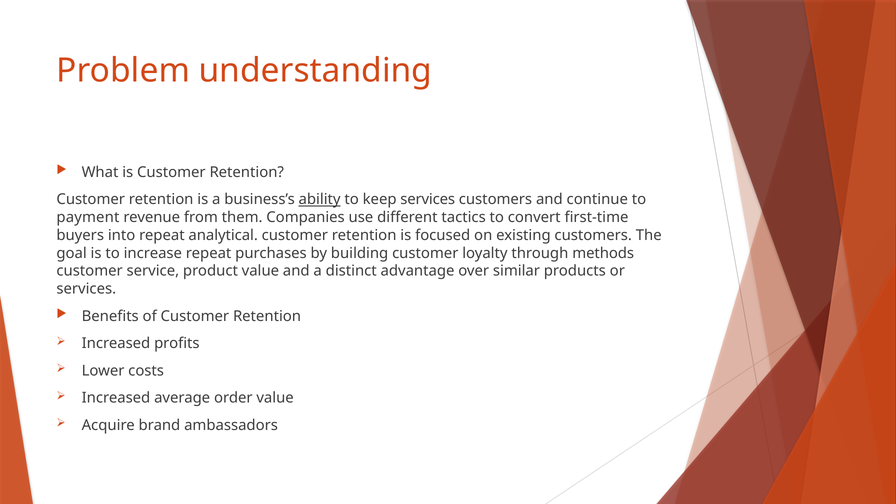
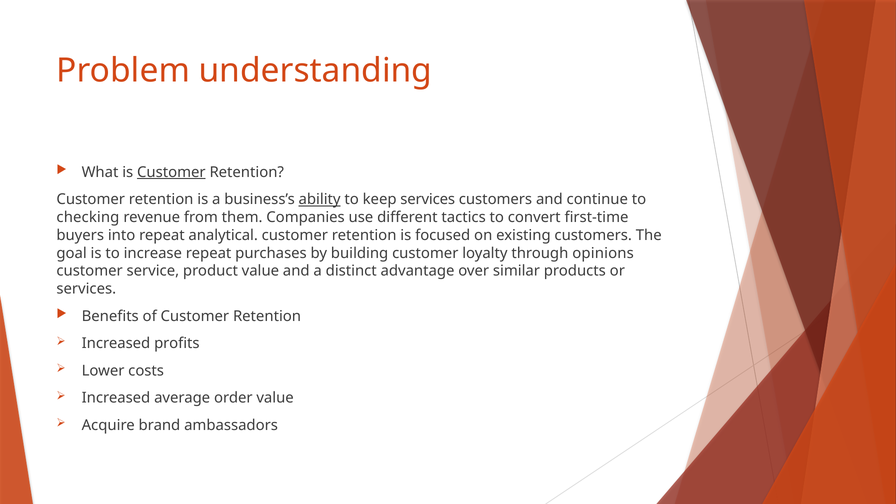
Customer underline: none -> present (171, 172)
payment: payment -> checking (88, 217)
methods: methods -> opinions (603, 253)
